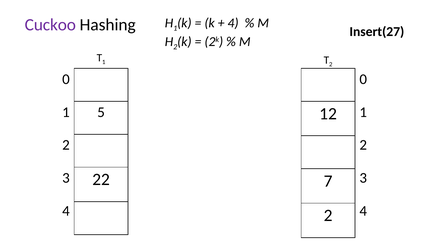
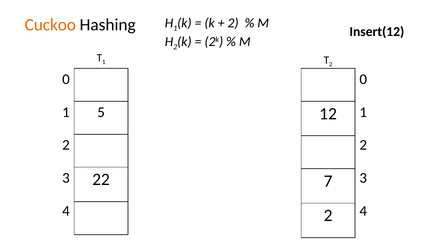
4: 4 -> 2 (233, 23)
Cuckoo colour: purple -> orange (50, 25)
Insert(27: Insert(27 -> Insert(12 (377, 32)
